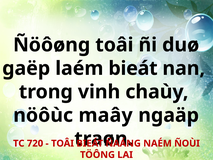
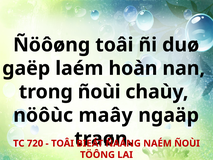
laém bieát: bieát -> hoàn (133, 68)
trong vinh: vinh -> ñoùi (99, 92)
